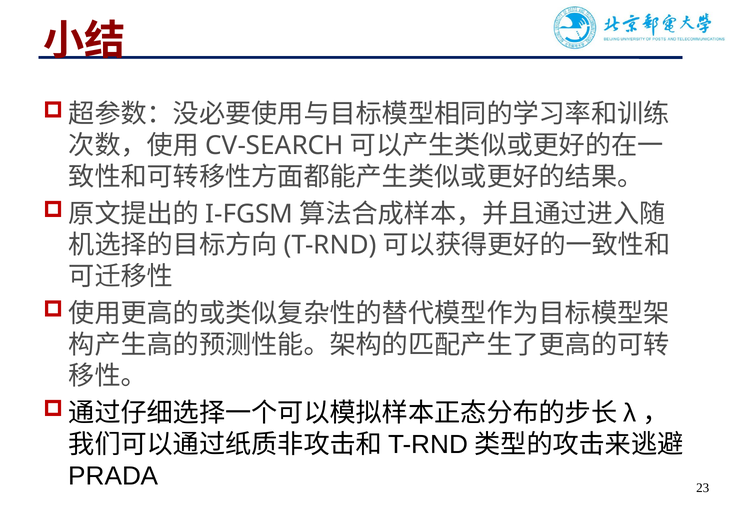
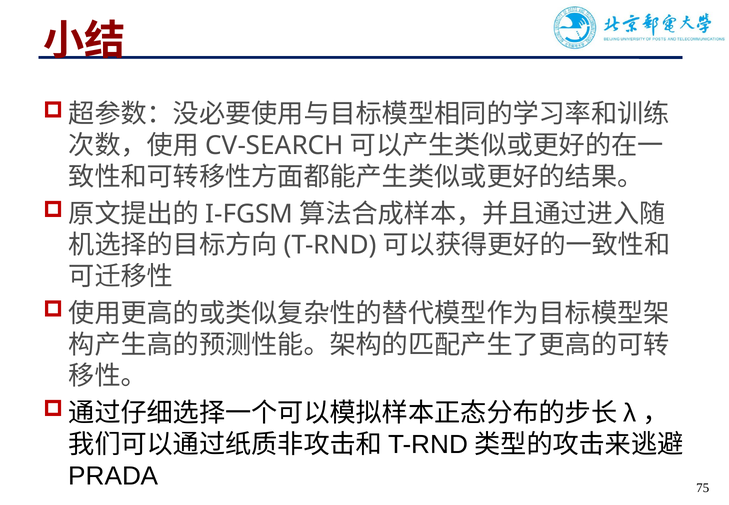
23: 23 -> 75 (703, 488)
